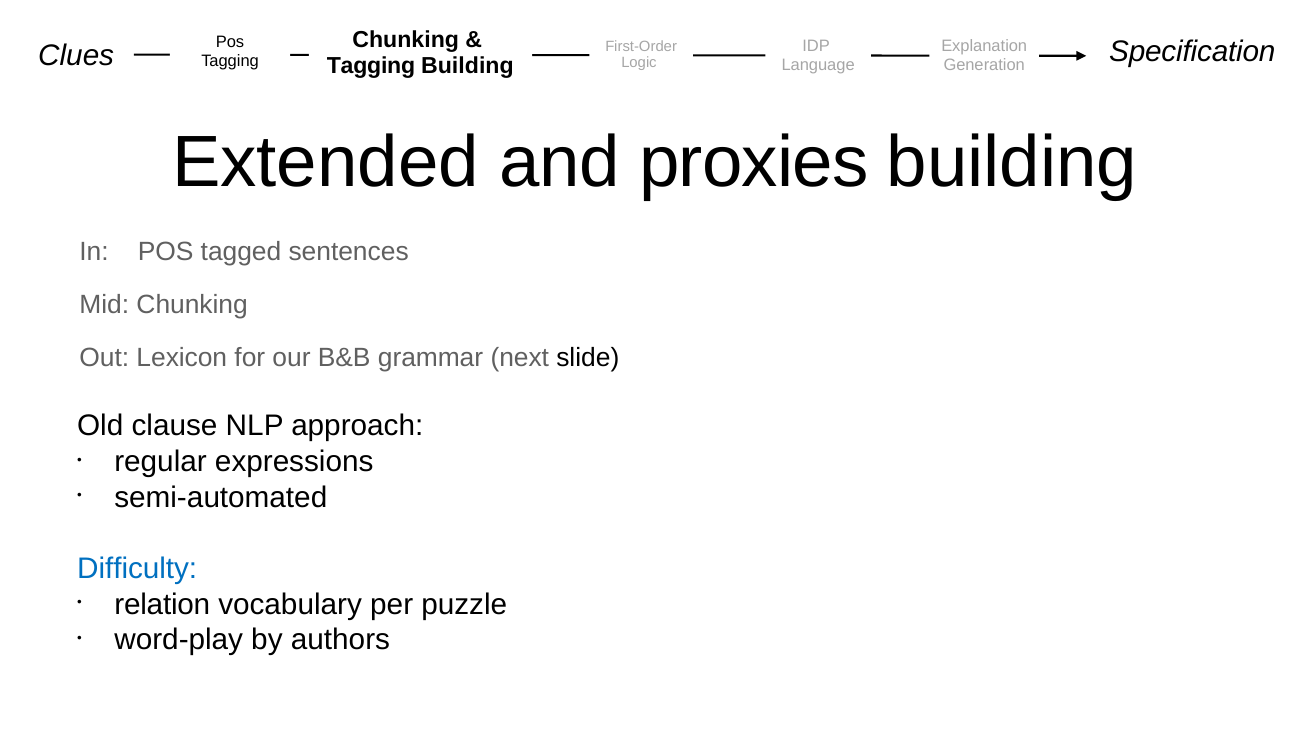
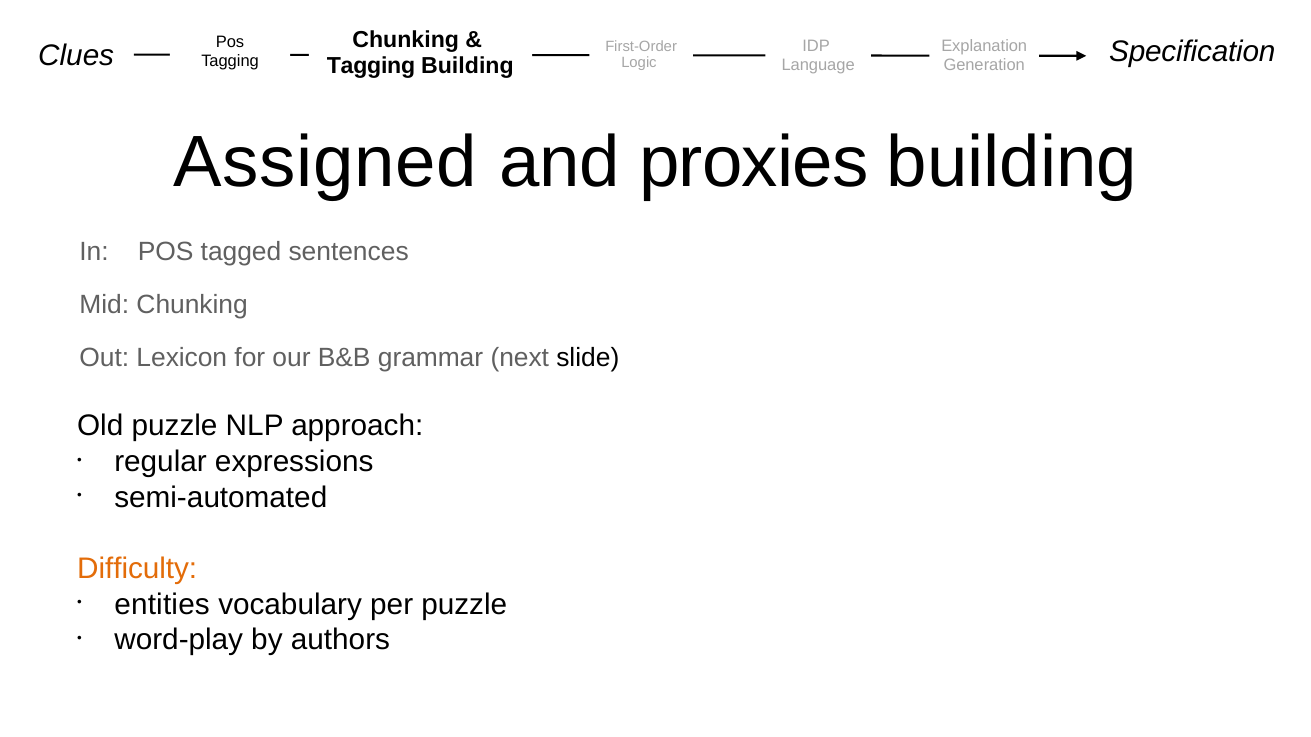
Extended: Extended -> Assigned (325, 162)
Old clause: clause -> puzzle (175, 426)
Difficulty colour: blue -> orange (137, 569)
relation: relation -> entities (162, 605)
